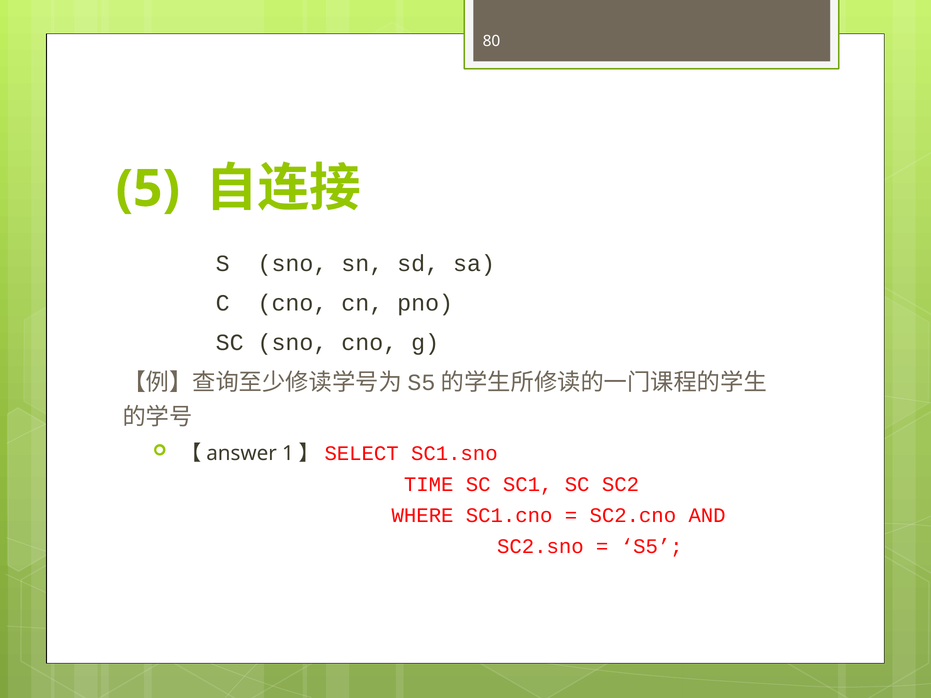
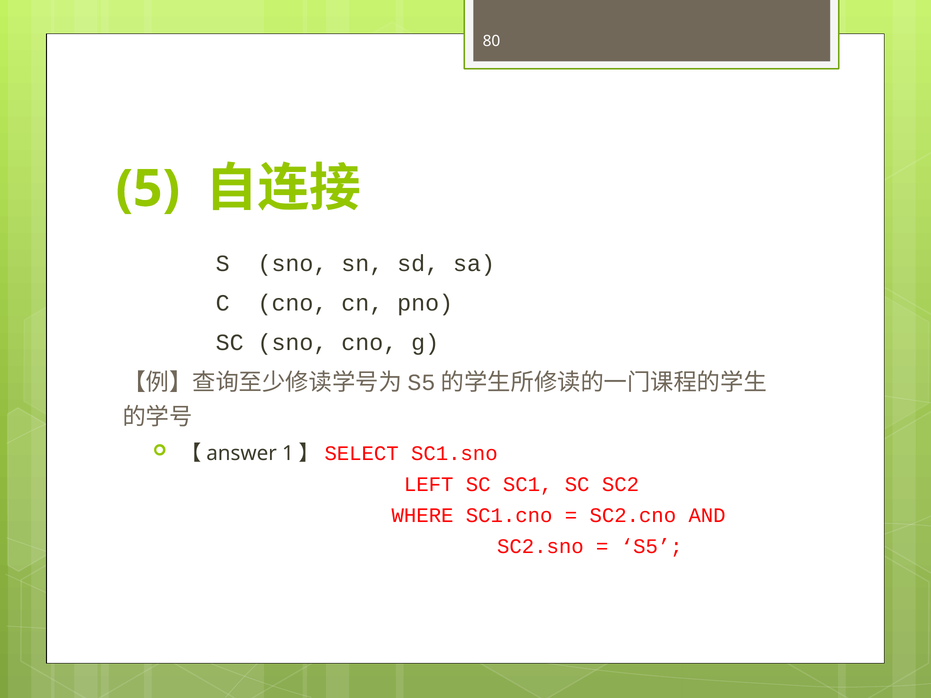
TIME: TIME -> LEFT (429, 485)
